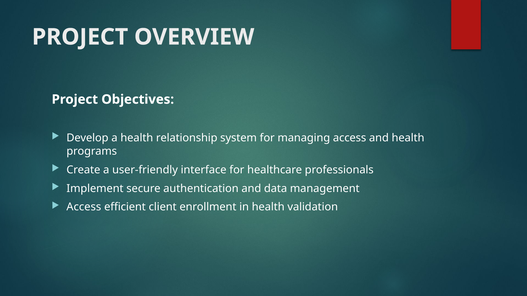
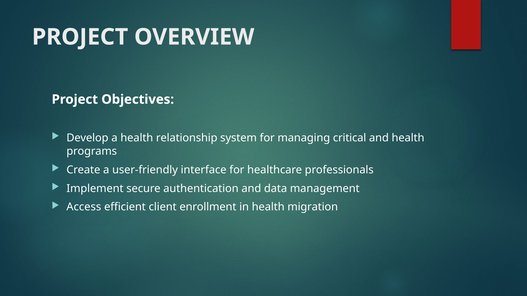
managing access: access -> critical (350, 138)
validation: validation -> migration (313, 207)
